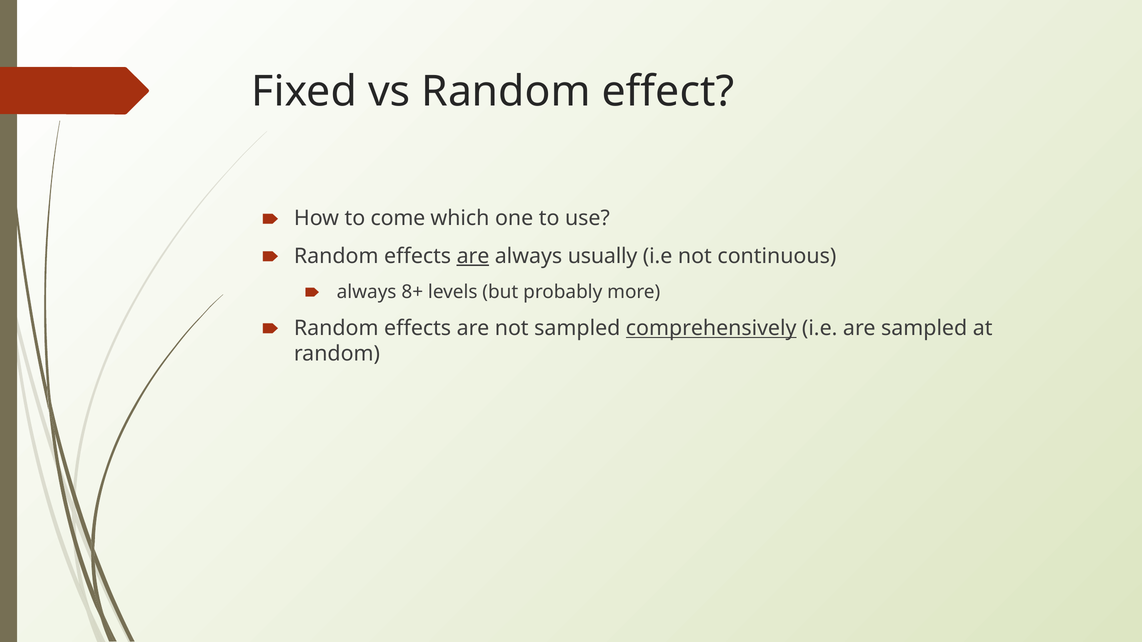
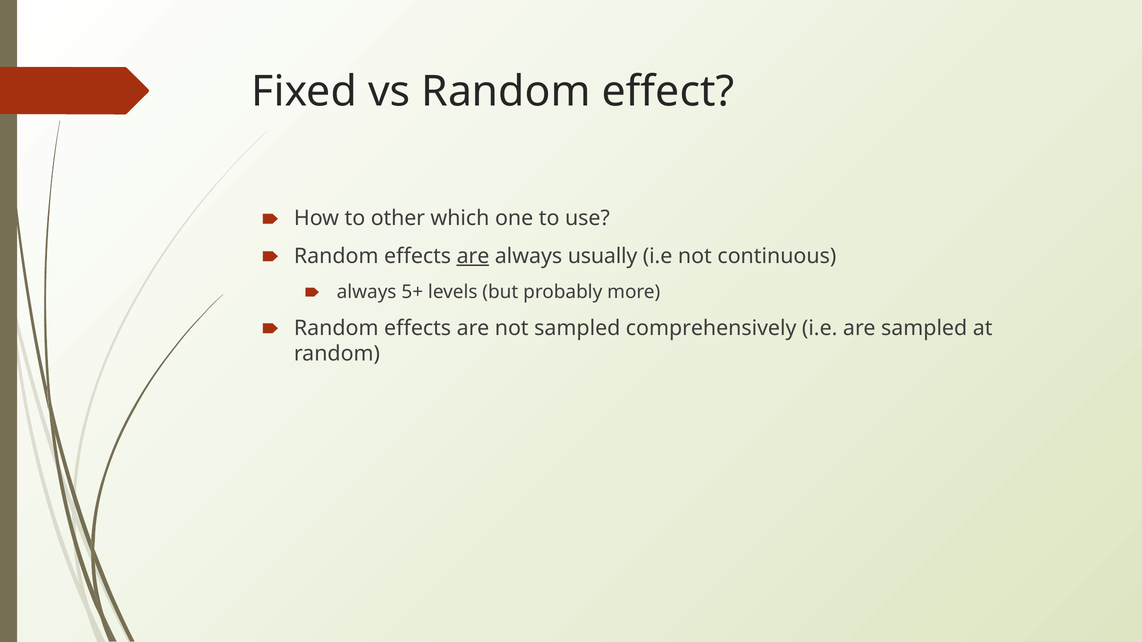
come: come -> other (398, 218)
8+: 8+ -> 5+ (412, 292)
comprehensively underline: present -> none (711, 328)
